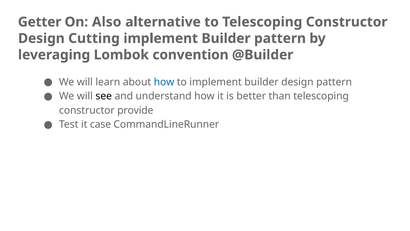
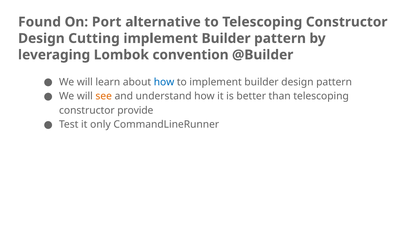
Getter: Getter -> Found (40, 22)
Also: Also -> Port (107, 22)
see colour: black -> orange (104, 96)
case: case -> only (100, 124)
